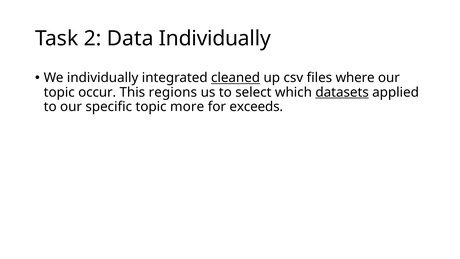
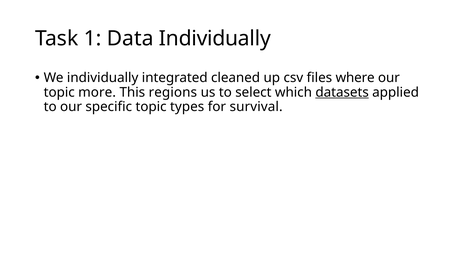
2: 2 -> 1 (93, 39)
cleaned underline: present -> none (236, 78)
occur: occur -> more (97, 92)
more: more -> types (187, 107)
exceeds: exceeds -> survival (256, 107)
